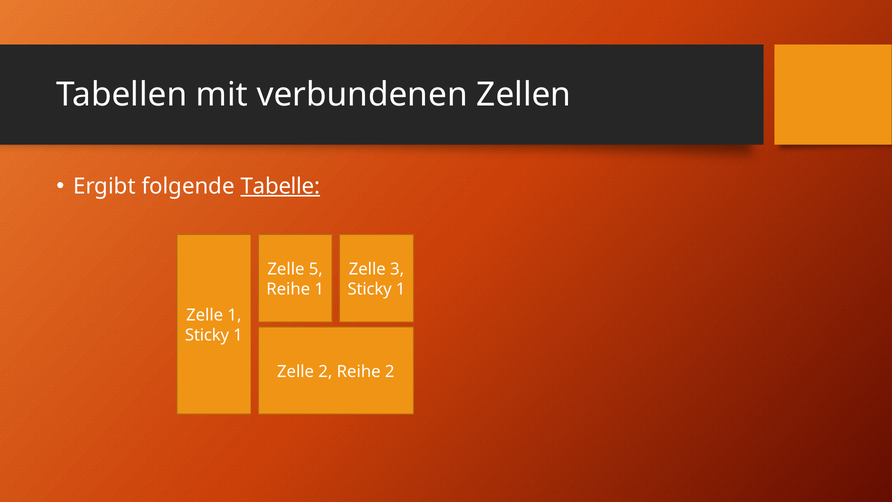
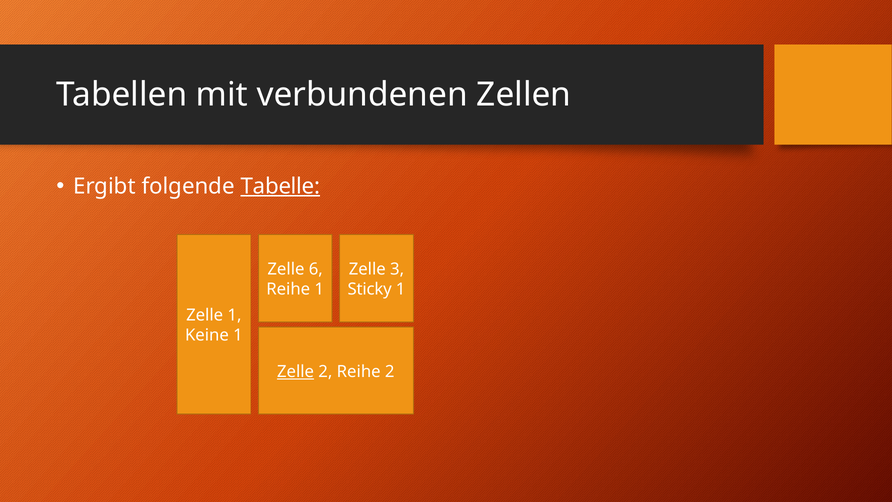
5: 5 -> 6 (316, 269)
Sticky: Sticky -> Keine (207, 335)
Zelle underline: none -> present (296, 372)
